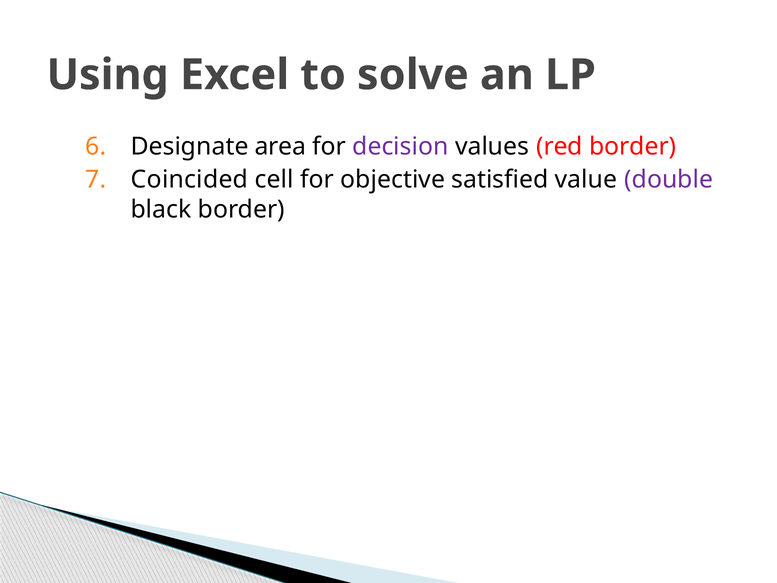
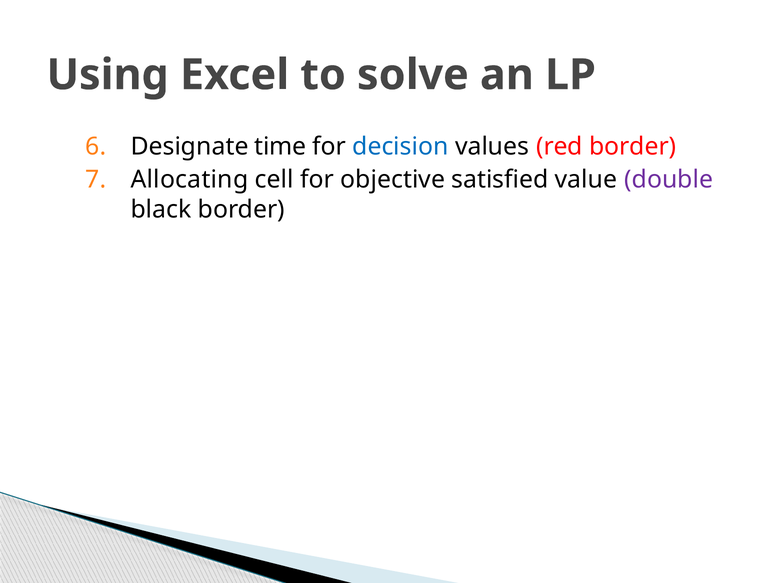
area: area -> time (280, 146)
decision colour: purple -> blue (400, 146)
Coincided: Coincided -> Allocating (189, 180)
